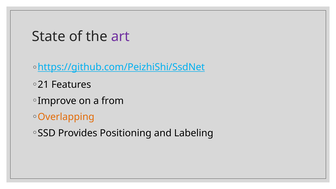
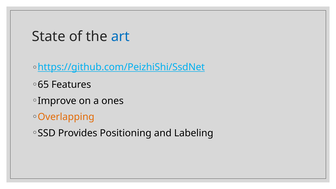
art colour: purple -> blue (120, 37)
21: 21 -> 65 (43, 85)
from: from -> ones (113, 101)
